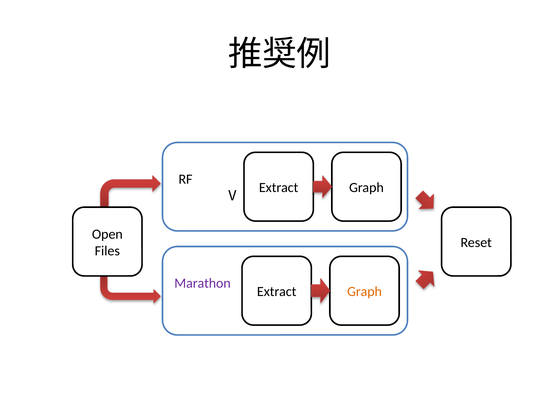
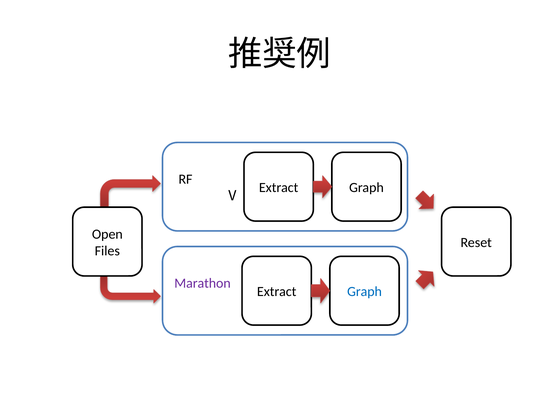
Graph colour: orange -> blue (364, 292)
